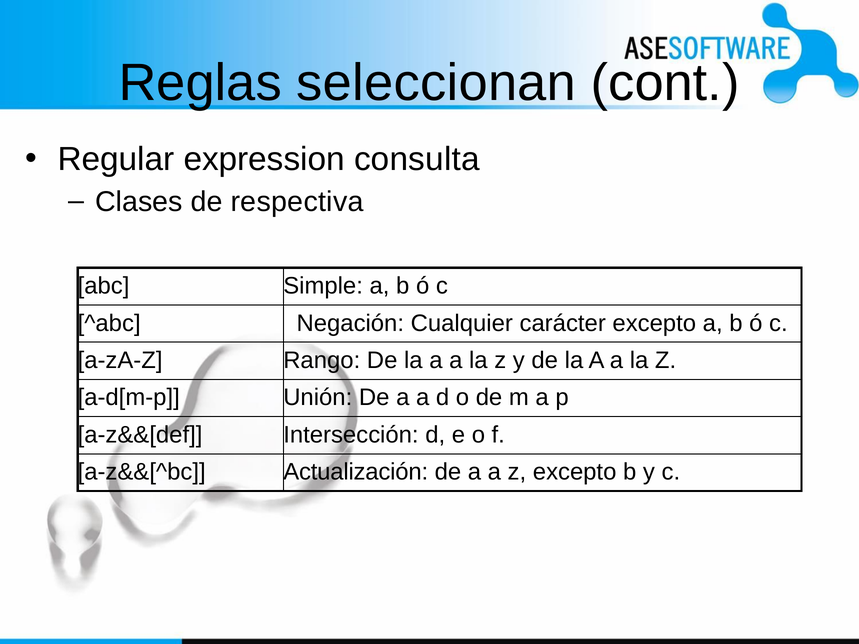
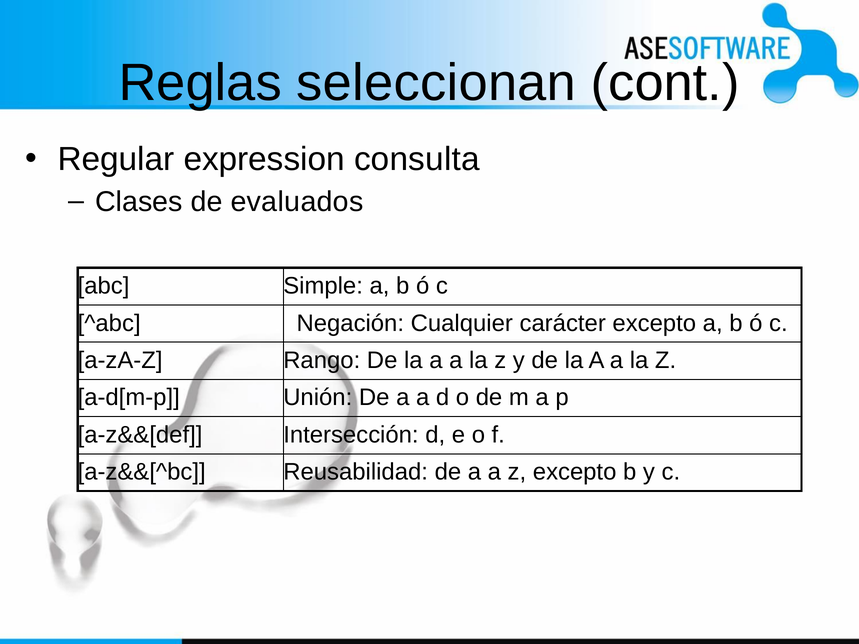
respectiva: respectiva -> evaluados (297, 202)
Actualización: Actualización -> Reusabilidad (356, 472)
